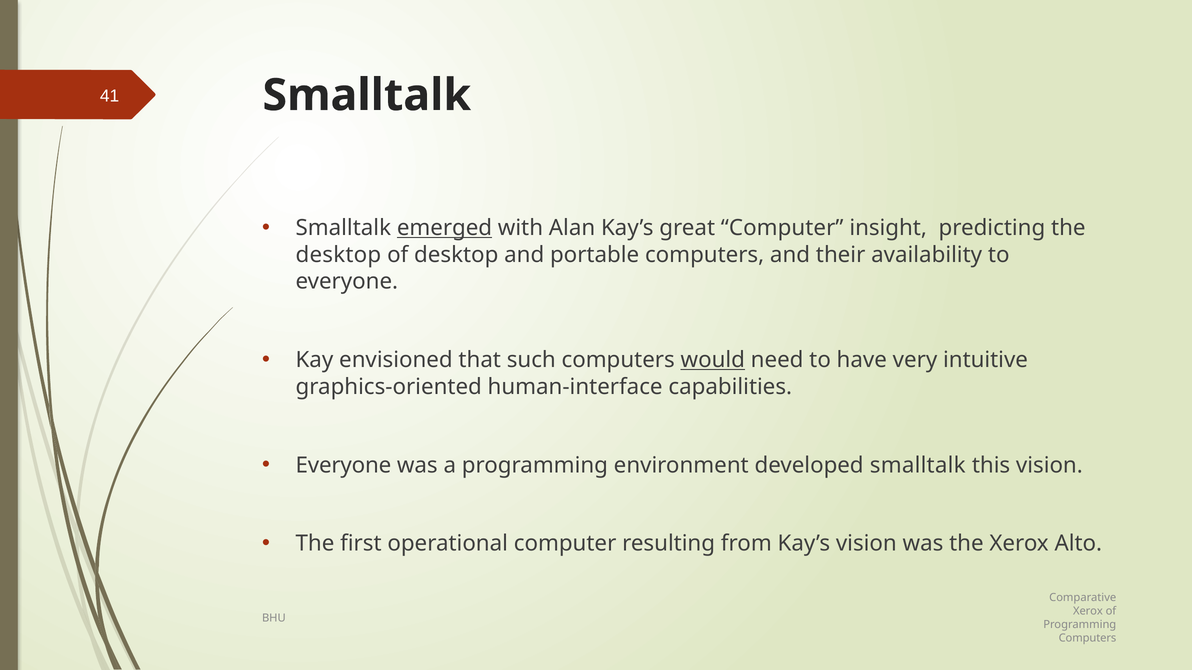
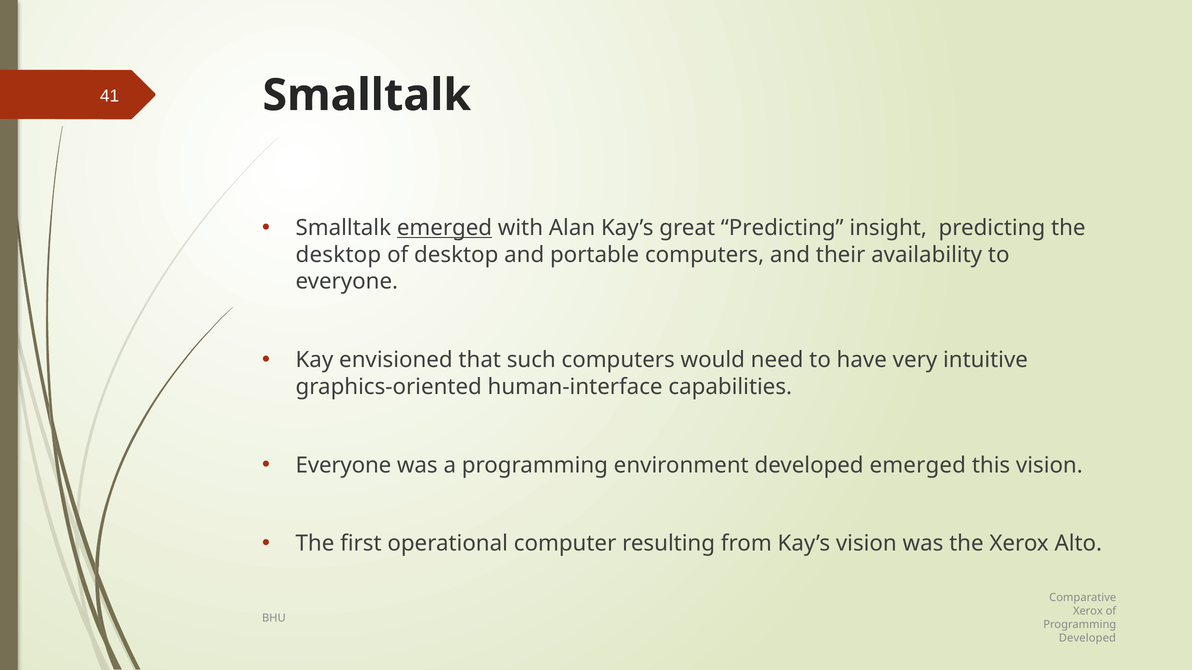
great Computer: Computer -> Predicting (782, 228)
would underline: present -> none (713, 360)
developed smalltalk: smalltalk -> emerged (918, 465)
Computers: Computers -> Developed (1087, 638)
